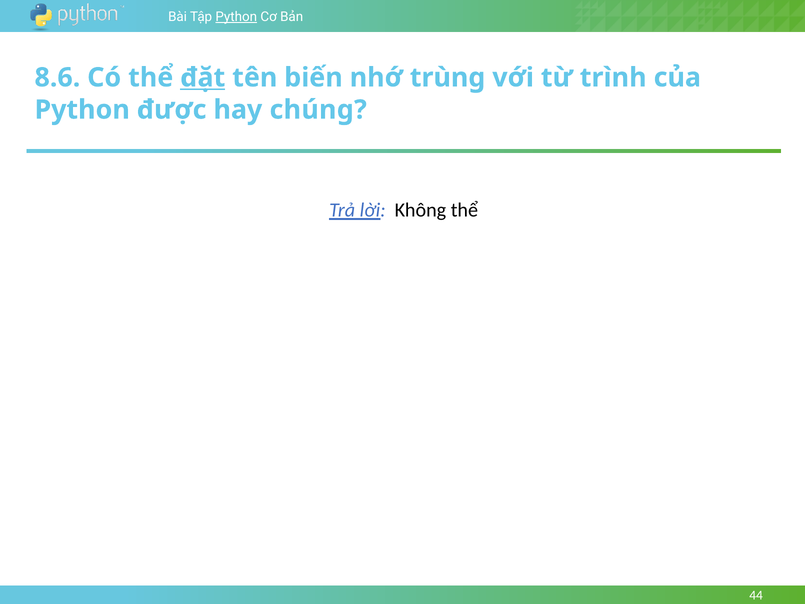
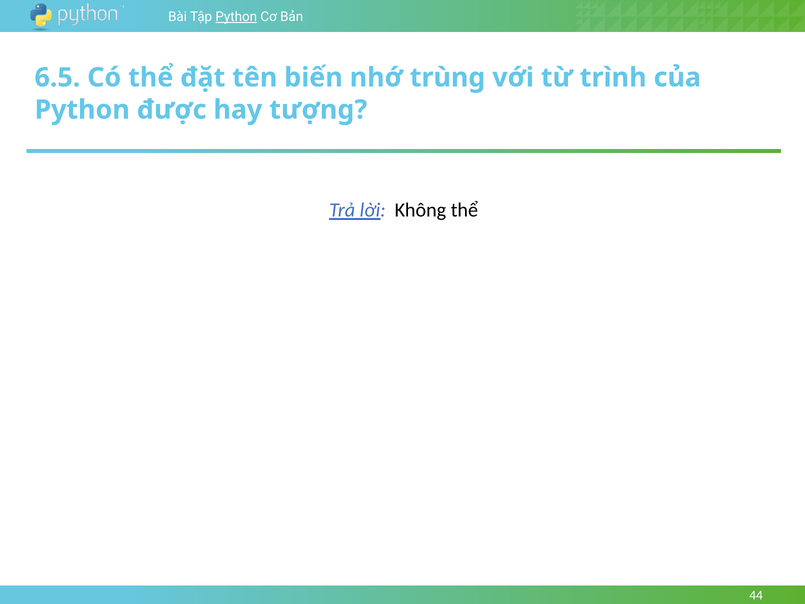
8.6: 8.6 -> 6.5 (57, 78)
đặt underline: present -> none (203, 78)
chúng: chúng -> tượng (318, 110)
